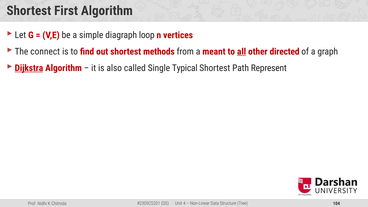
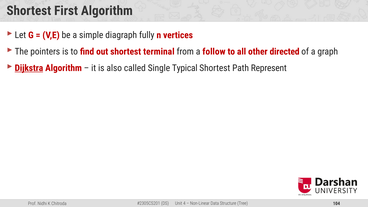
loop: loop -> fully (147, 35)
connect: connect -> pointers (45, 52)
methods: methods -> terminal (159, 52)
meant: meant -> follow (214, 52)
all underline: present -> none (242, 52)
